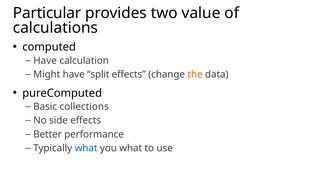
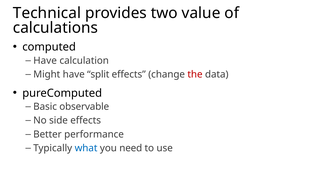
Particular: Particular -> Technical (47, 13)
the colour: orange -> red (195, 74)
collections: collections -> observable (84, 106)
you what: what -> need (131, 148)
